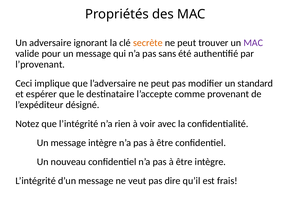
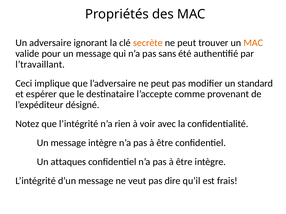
MAC colour: purple -> orange (253, 43)
l’provenant: l’provenant -> l’travaillant (40, 65)
nouveau: nouveau -> attaques (68, 162)
